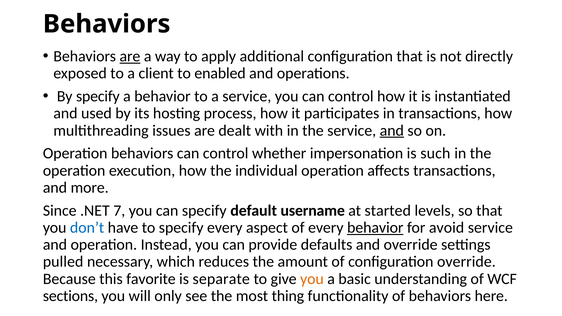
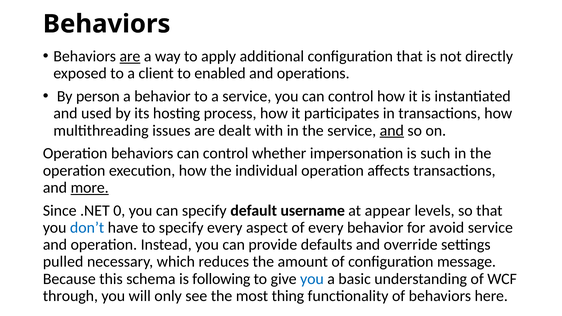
By specify: specify -> person (98, 96)
more underline: none -> present (90, 188)
7: 7 -> 0 (119, 211)
started: started -> appear (388, 211)
behavior underline: present -> none (375, 228)
configuration override: override -> message (466, 262)
favorite: favorite -> schema (151, 279)
separate: separate -> following (221, 279)
you colour: orange -> blue (312, 279)
sections: sections -> through (70, 296)
